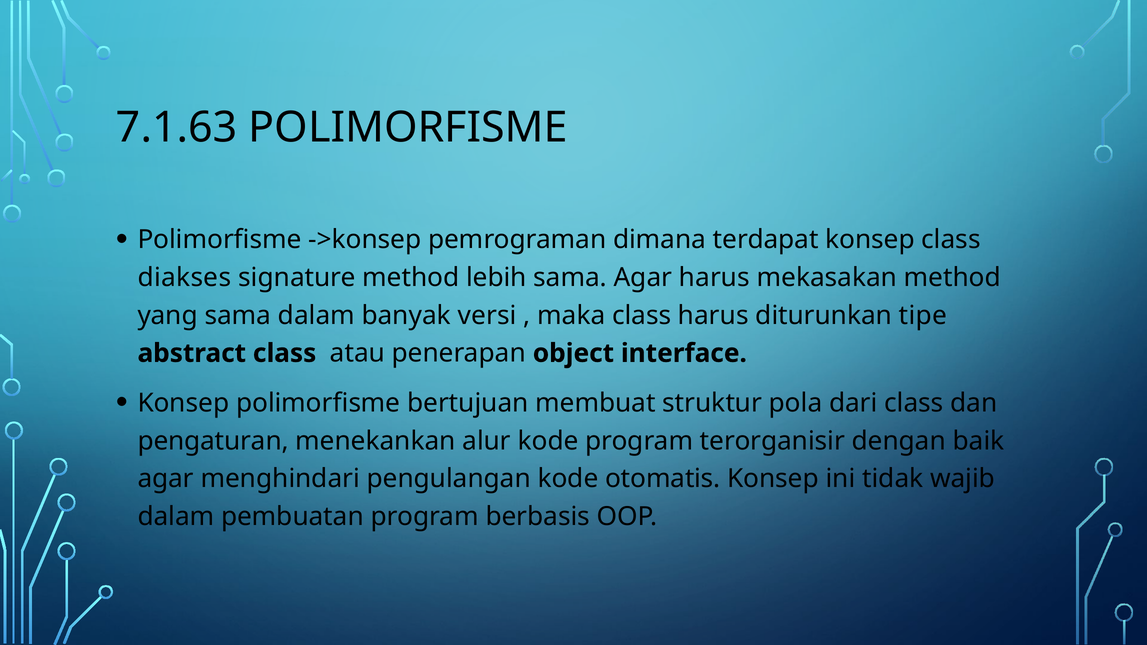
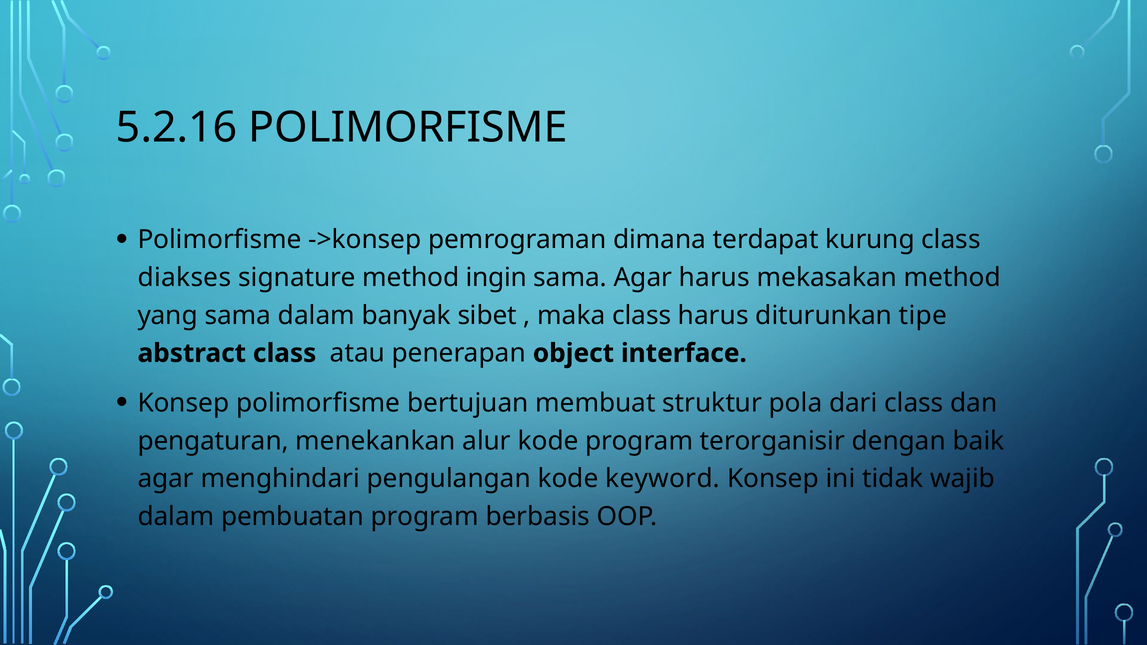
7.1.63: 7.1.63 -> 5.2.16 (177, 127)
terdapat konsep: konsep -> kurung (870, 240)
lebih: lebih -> ingin (496, 278)
versi: versi -> sibet (487, 316)
otomatis: otomatis -> keyword (663, 479)
